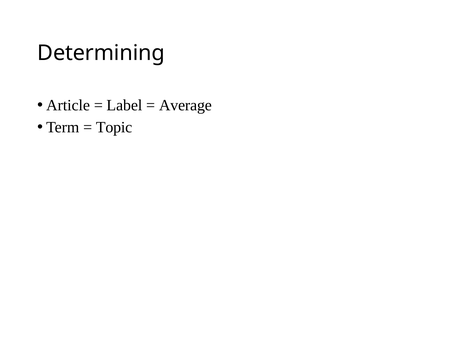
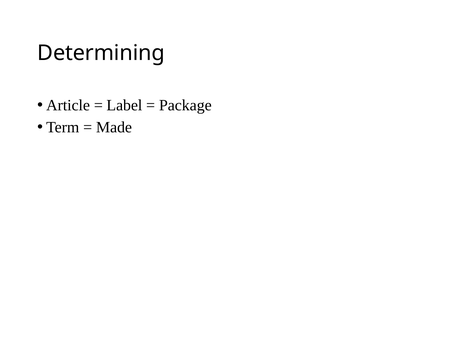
Average: Average -> Package (185, 105)
Topic: Topic -> Made (114, 127)
